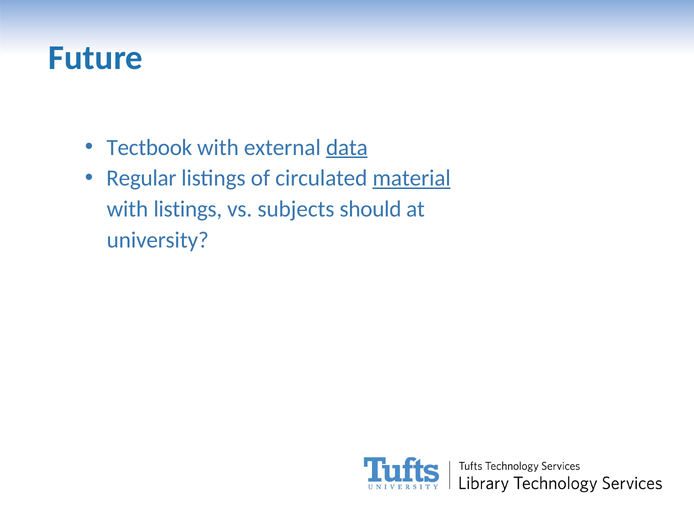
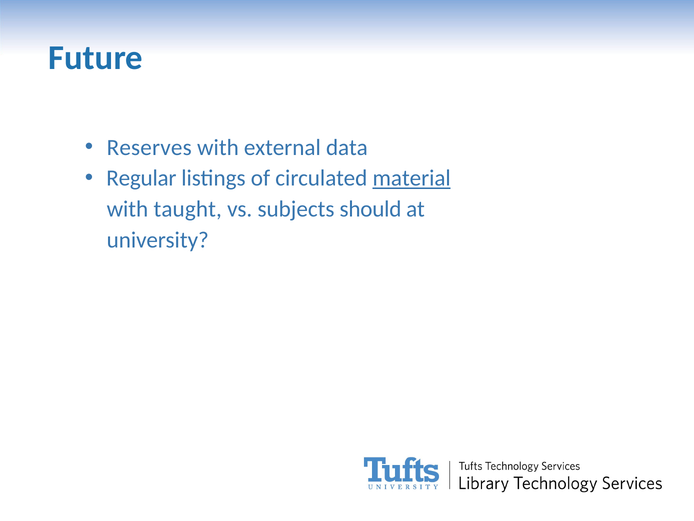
Tectbook: Tectbook -> Reserves (149, 147)
data underline: present -> none (347, 147)
with listings: listings -> taught (188, 209)
